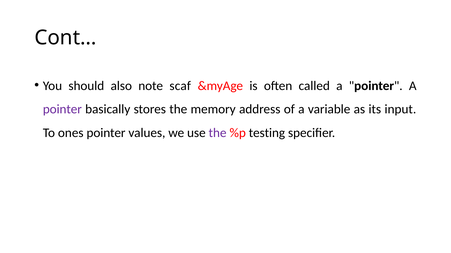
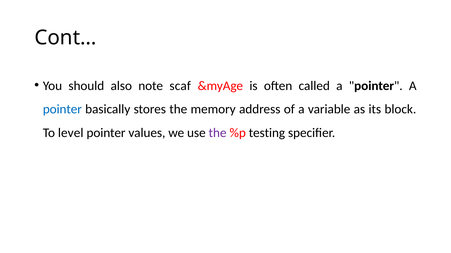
pointer colour: purple -> blue (62, 110)
input: input -> block (400, 110)
ones: ones -> level (71, 133)
